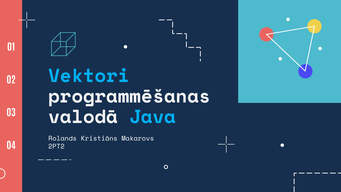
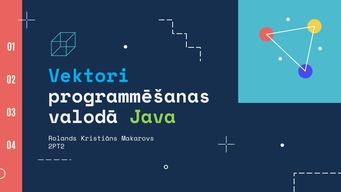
Java colour: light blue -> light green (153, 117)
